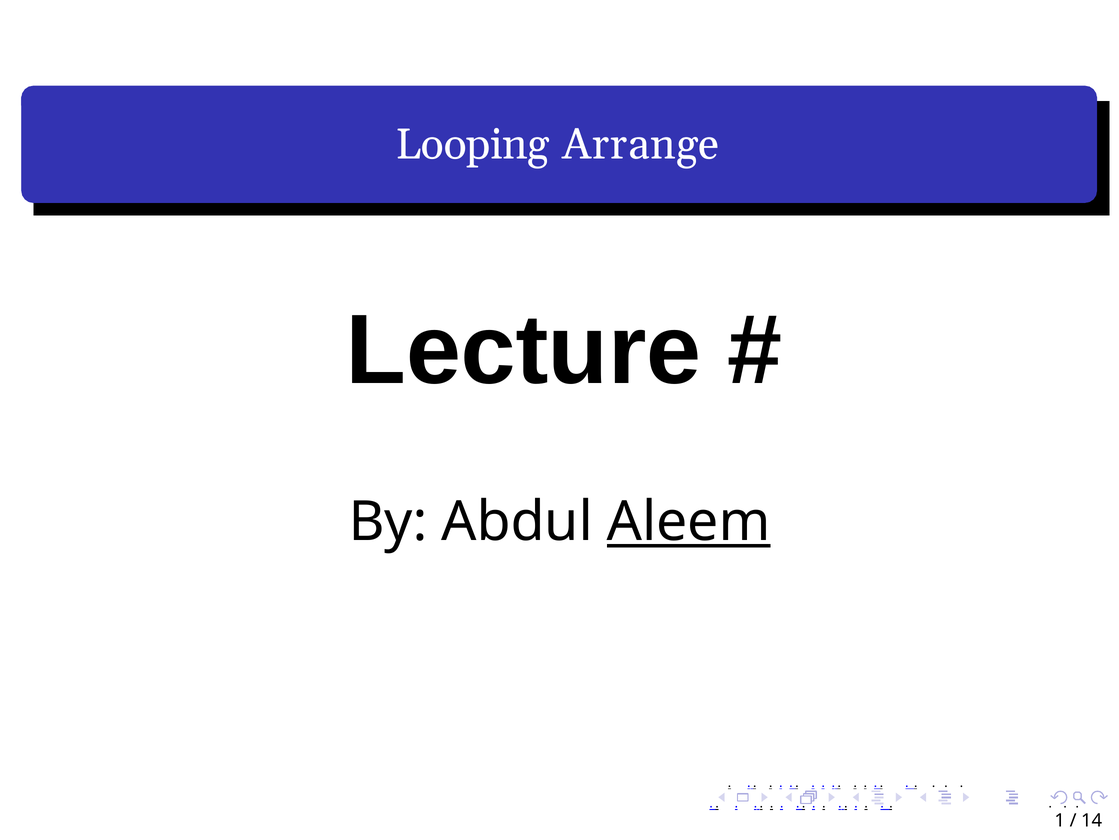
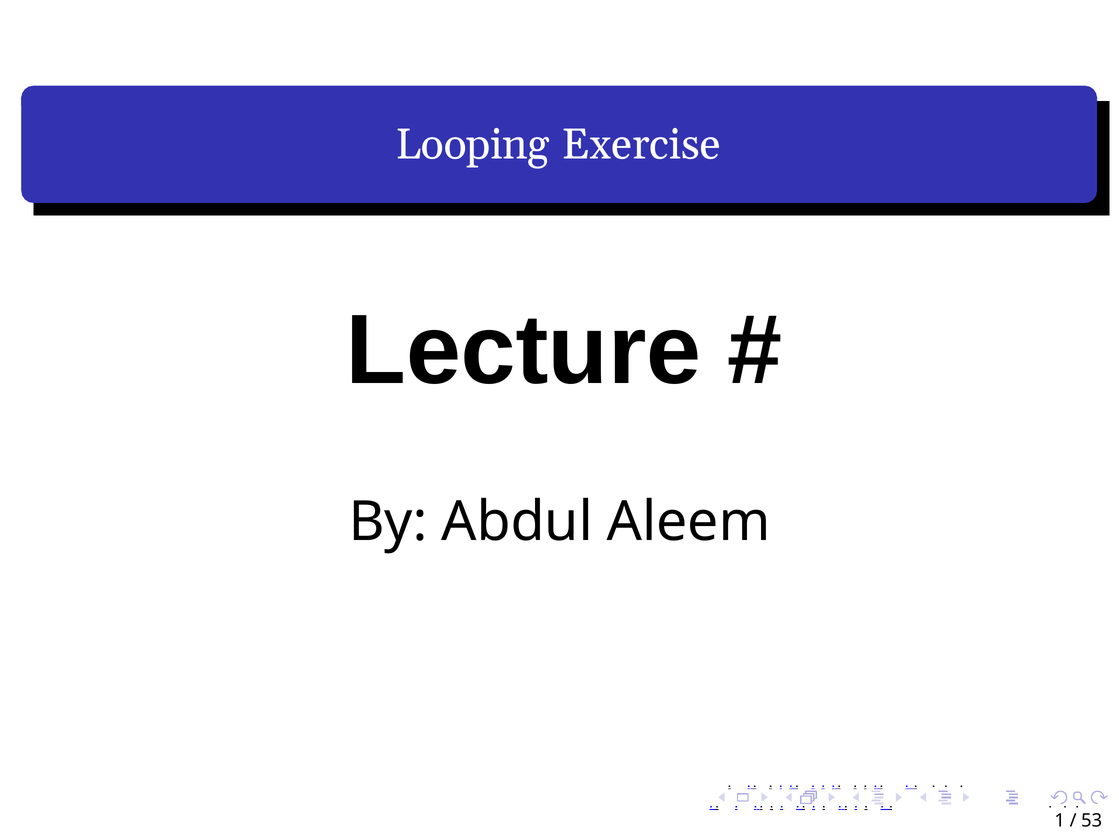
Arrange: Arrange -> Exercise (641, 145)
Aleem underline: present -> none (689, 522)
14: 14 -> 53 (1092, 821)
